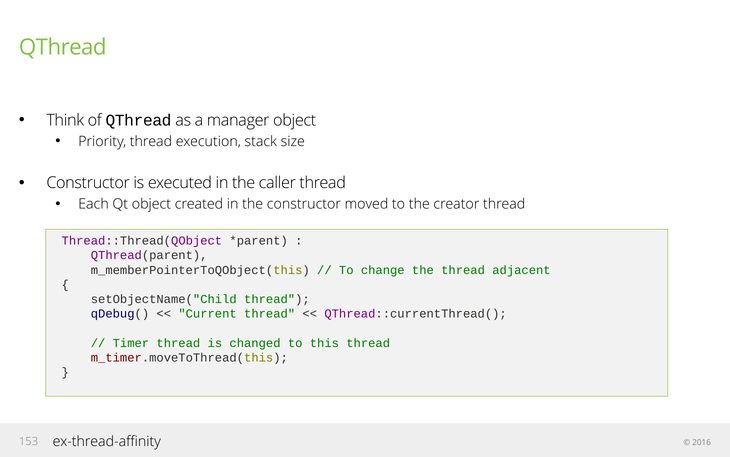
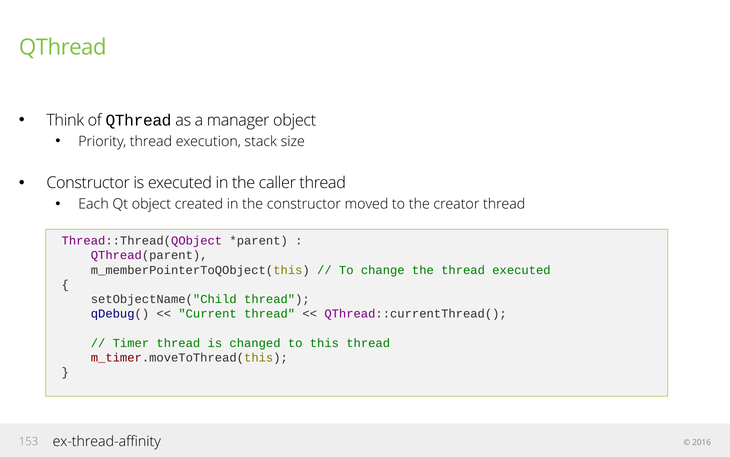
thread adjacent: adjacent -> executed (521, 270)
